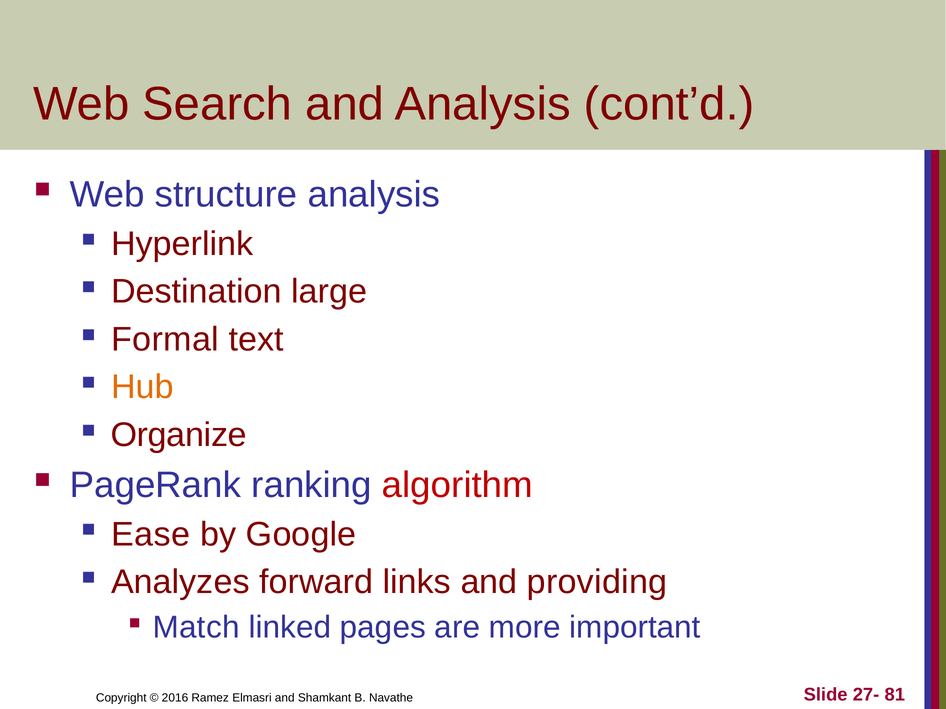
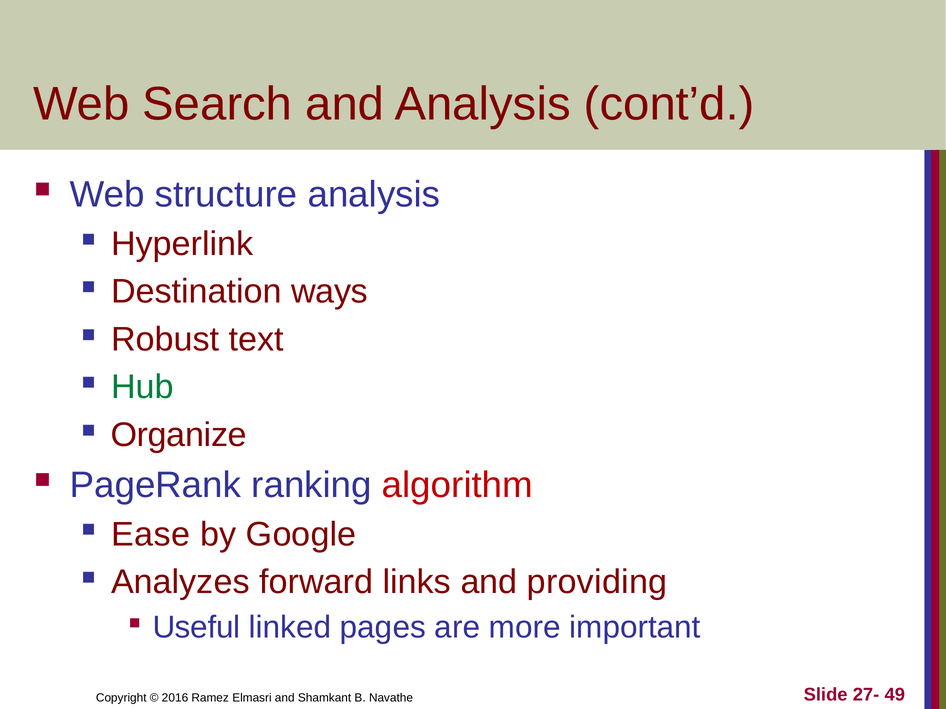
large: large -> ways (330, 292)
Formal: Formal -> Robust (165, 340)
Hub colour: orange -> green (142, 388)
Match: Match -> Useful (196, 628)
81: 81 -> 49 (895, 695)
